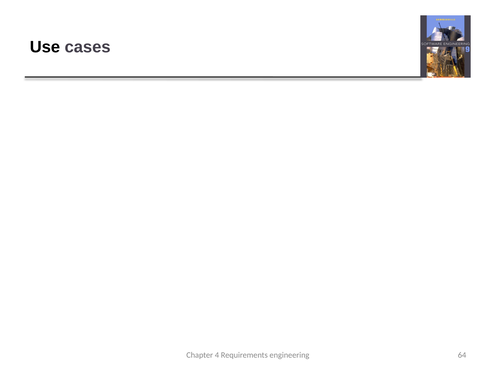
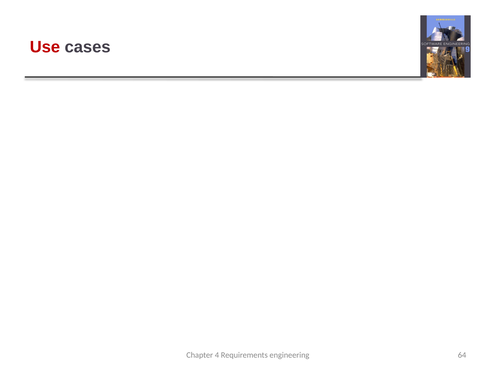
Use colour: black -> red (45, 47)
